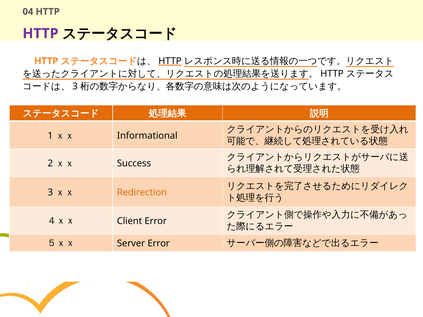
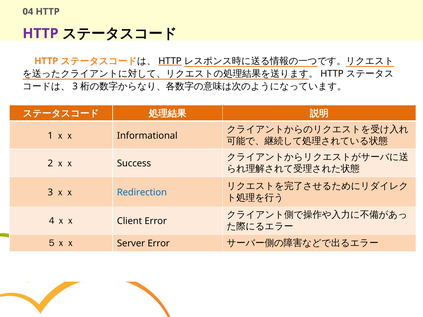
Redirection colour: orange -> blue (142, 192)
